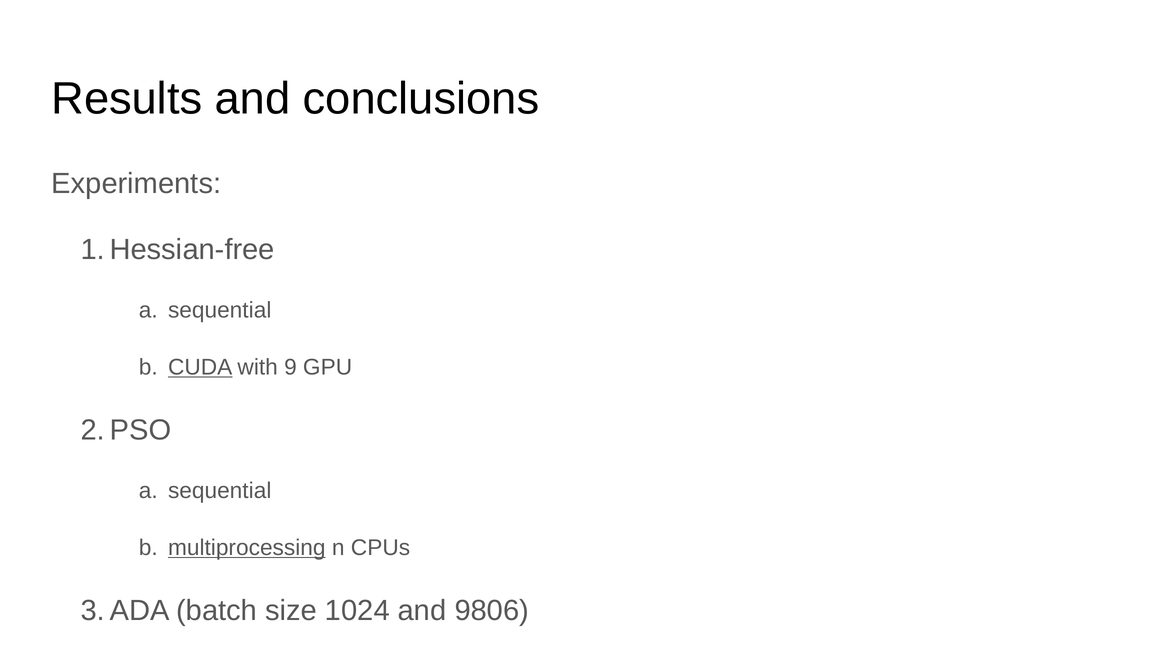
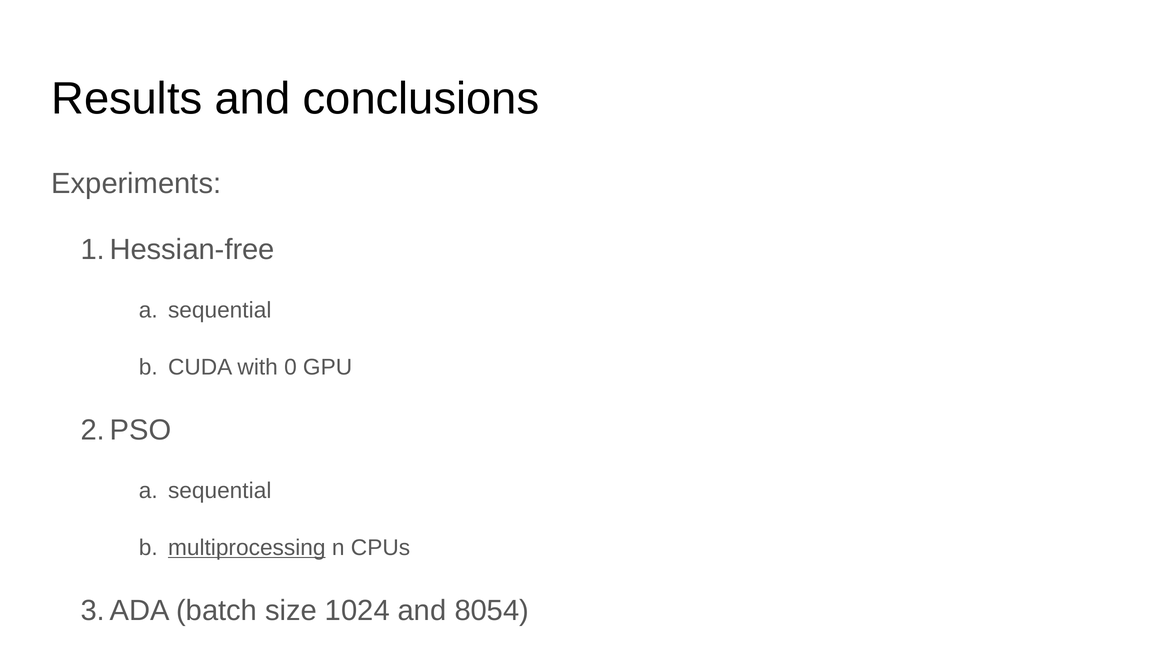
CUDA underline: present -> none (200, 367)
9: 9 -> 0 (290, 367)
9806: 9806 -> 8054 (492, 610)
